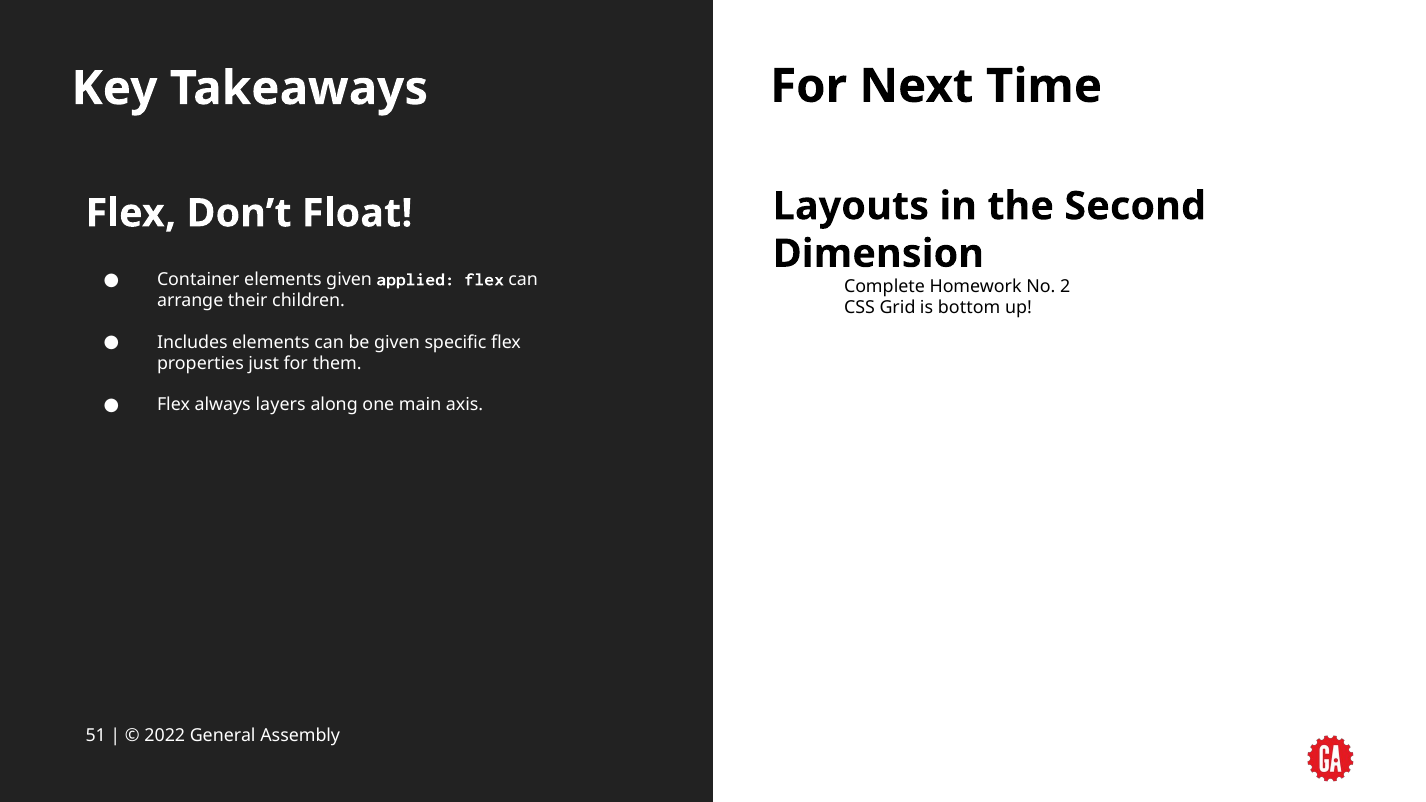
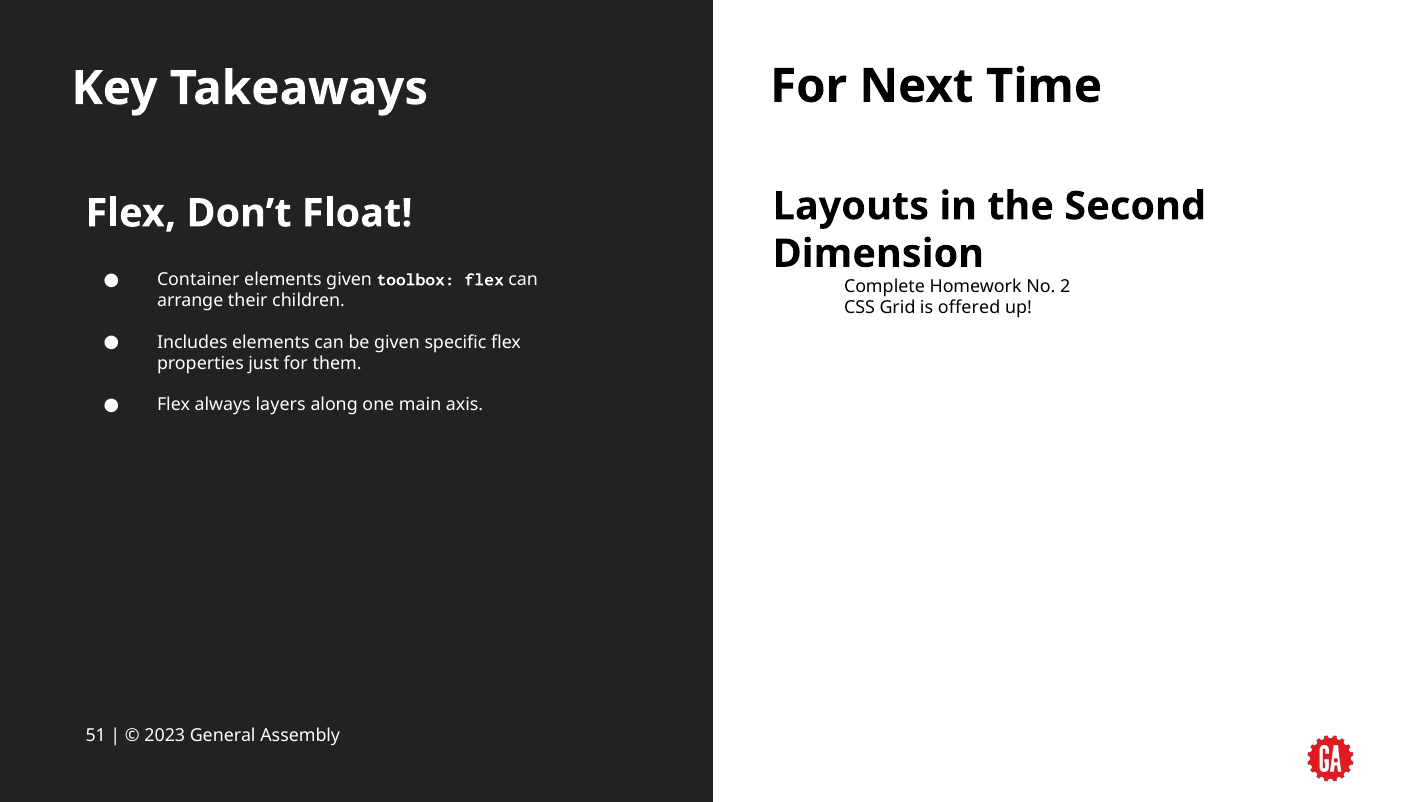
applied: applied -> toolbox (416, 279)
bottom: bottom -> offered (969, 308)
2022: 2022 -> 2023 (165, 736)
